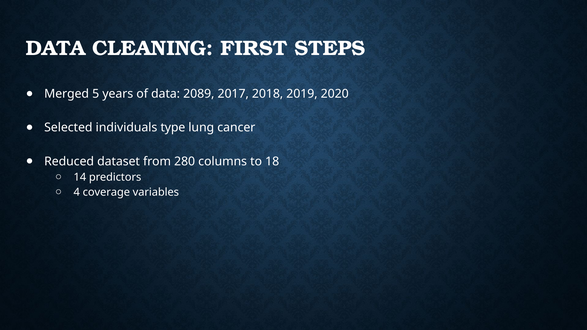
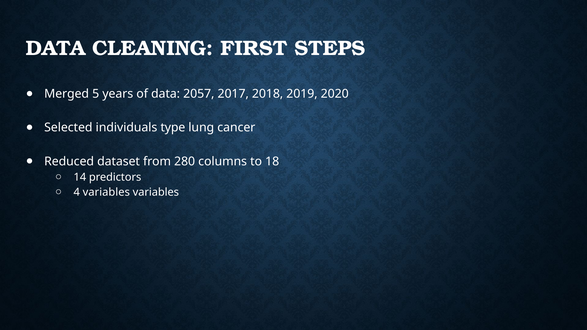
2089: 2089 -> 2057 (199, 94)
4 coverage: coverage -> variables (106, 192)
